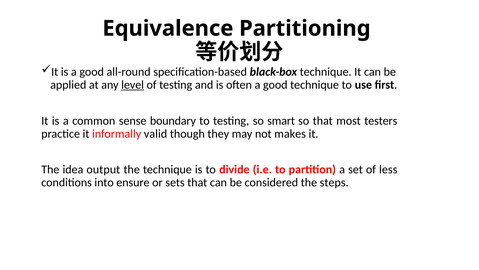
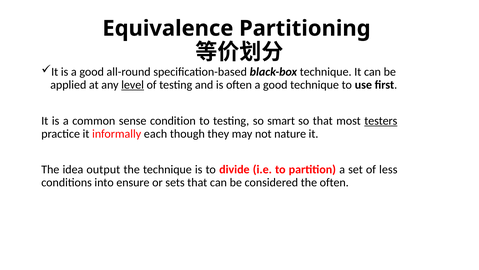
boundary: boundary -> condition (173, 121)
testers underline: none -> present (381, 121)
valid: valid -> each (156, 133)
makes: makes -> nature (290, 133)
the steps: steps -> often (334, 182)
